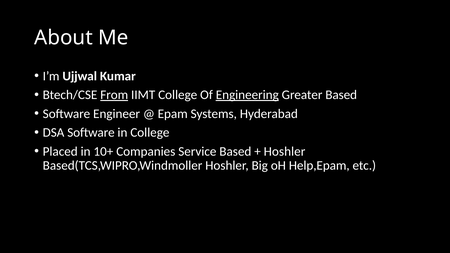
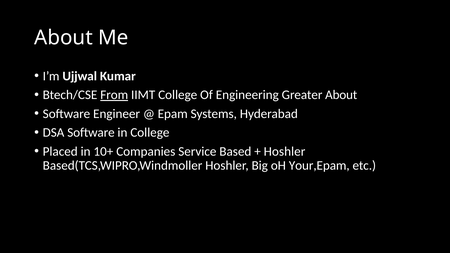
Engineering underline: present -> none (247, 95)
Greater Based: Based -> About (341, 95)
Help,Epam: Help,Epam -> Your,Epam (319, 166)
